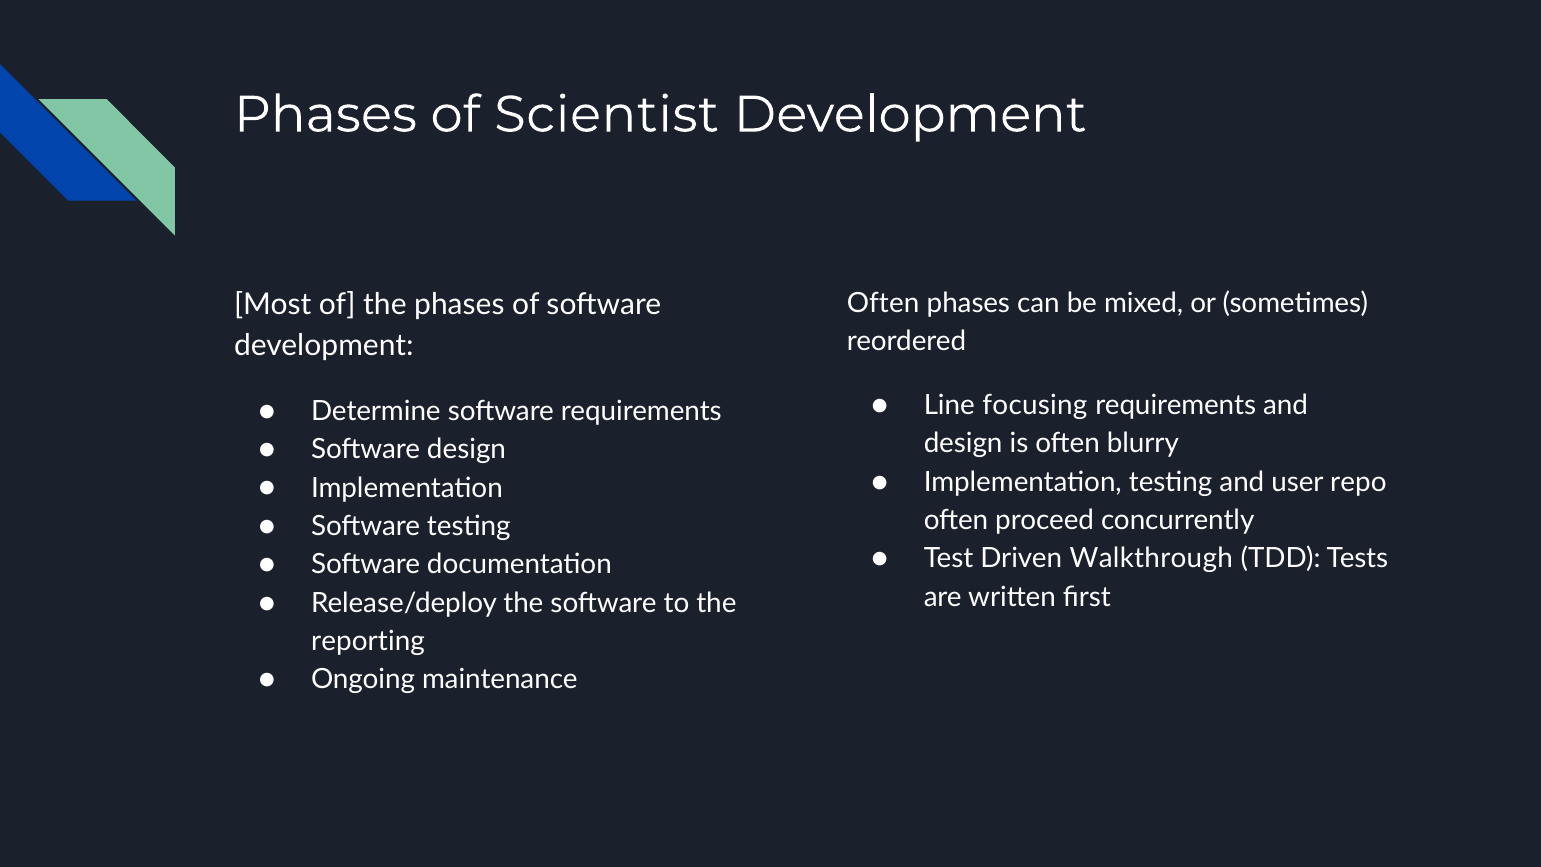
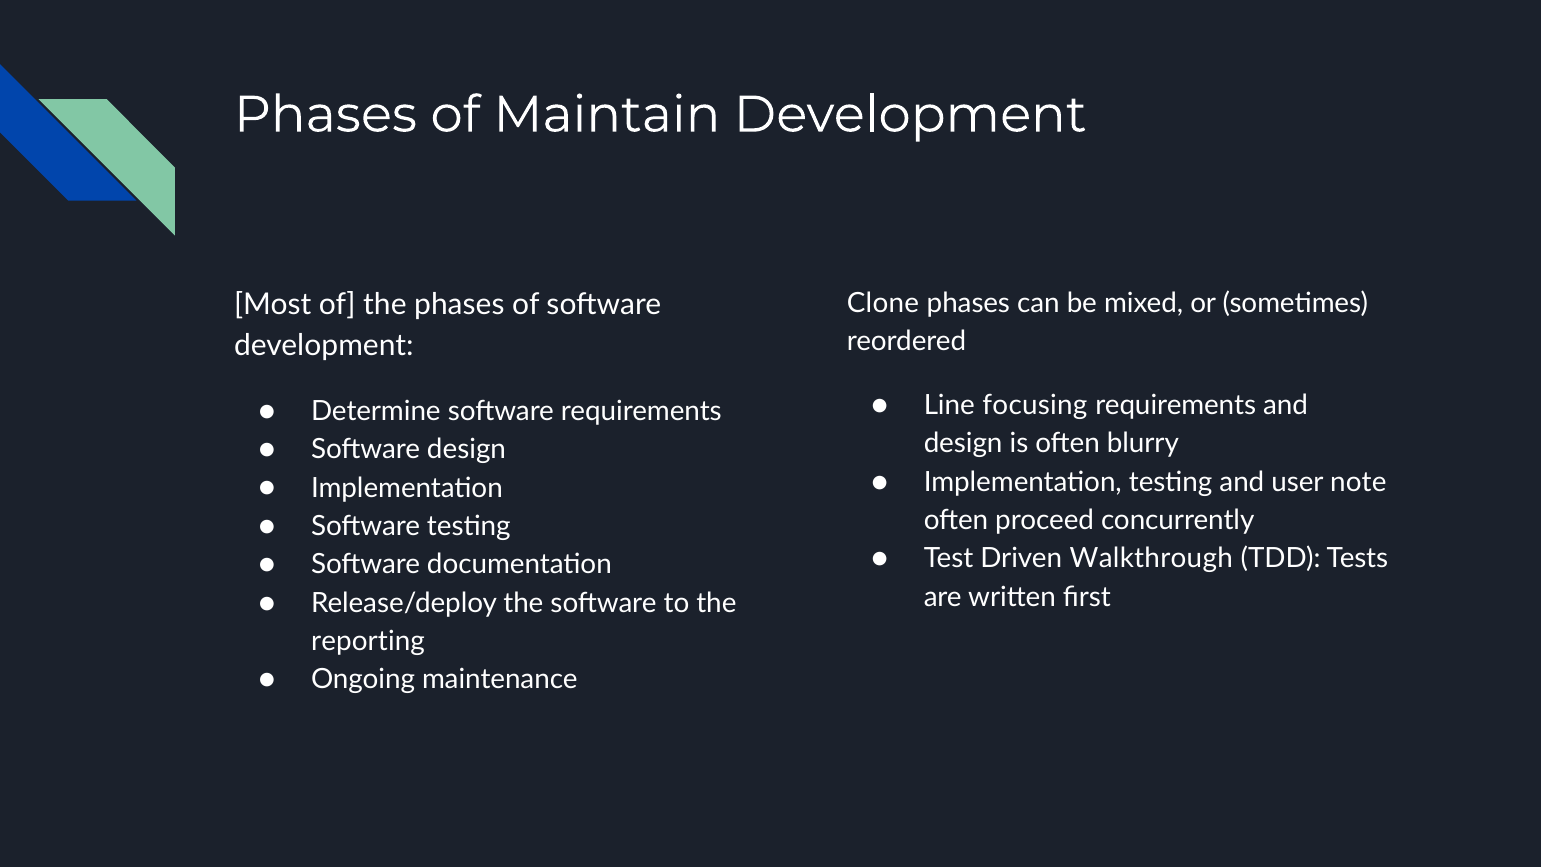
Scientist: Scientist -> Maintain (607, 115)
Often: Often -> Clone (883, 303)
repo: repo -> note (1358, 482)
